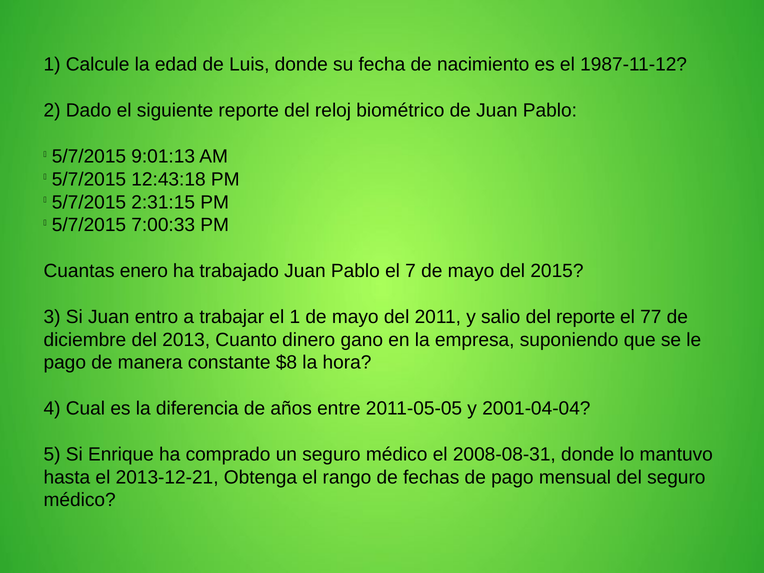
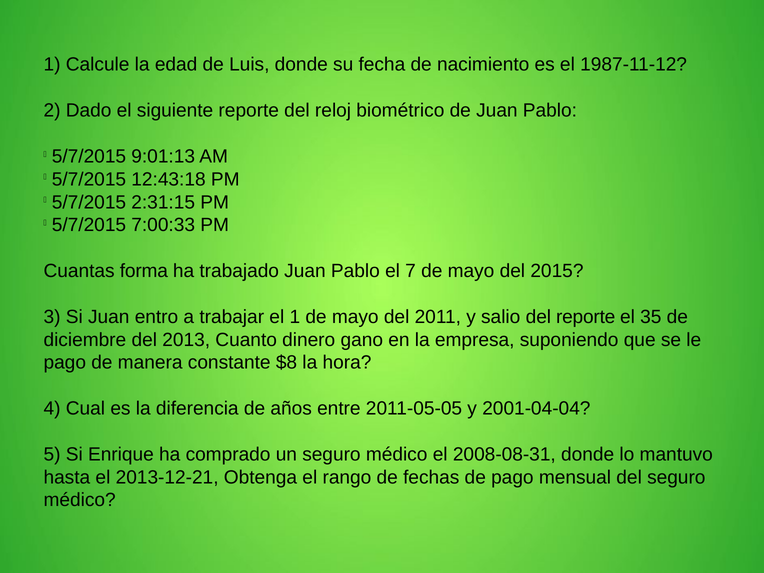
enero: enero -> forma (144, 271)
77: 77 -> 35 (651, 317)
